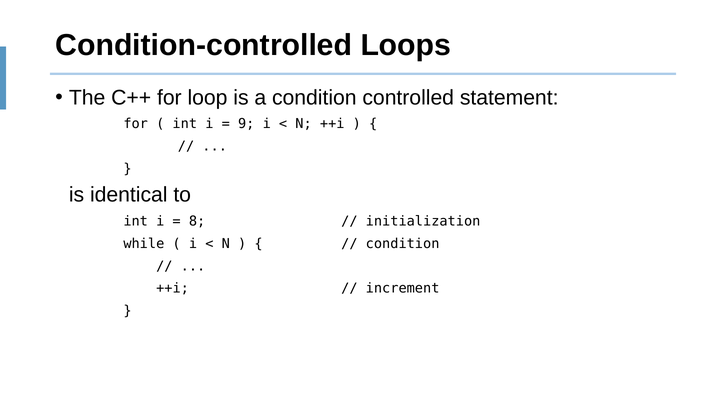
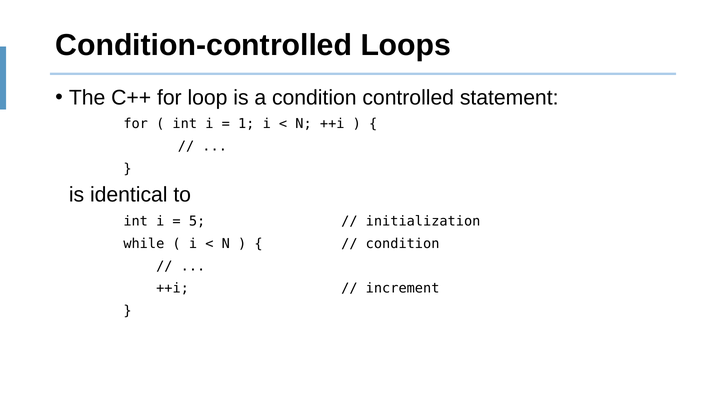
9: 9 -> 1 (246, 124)
8: 8 -> 5 (197, 221)
